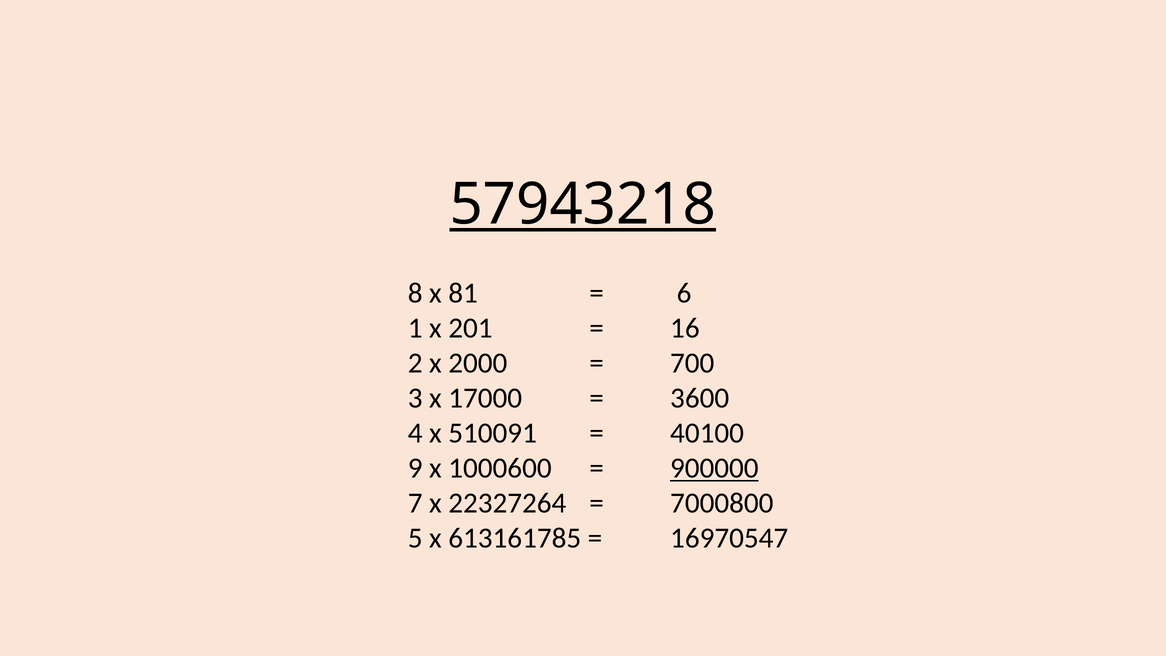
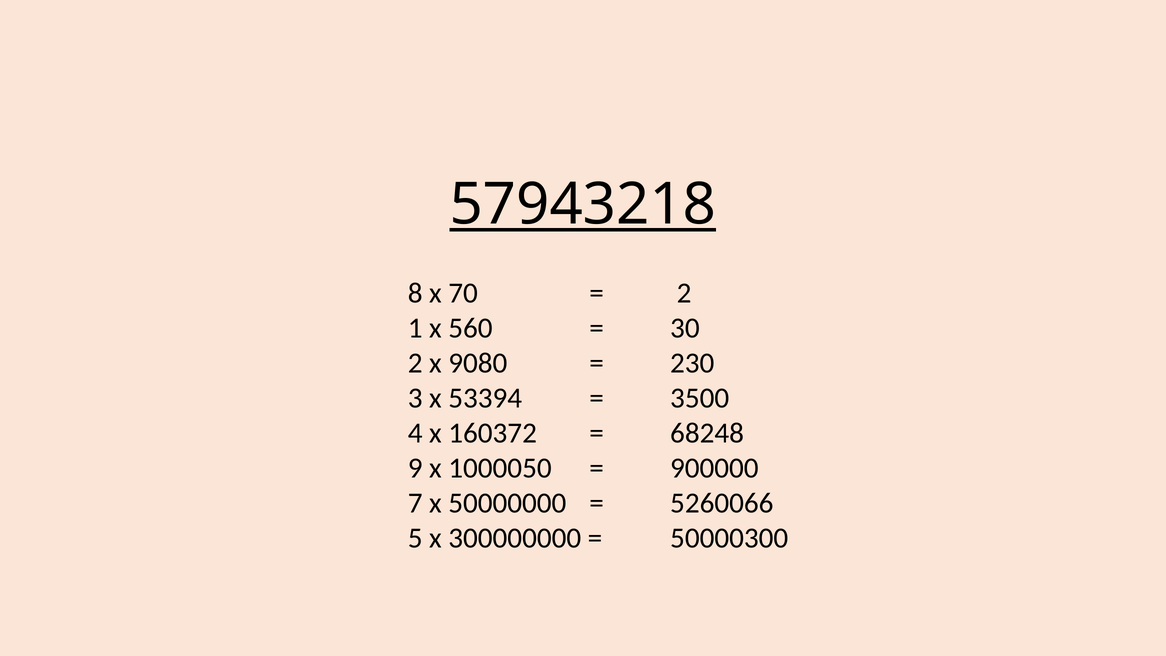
81: 81 -> 70 (463, 293)
6: 6 -> 2 (684, 293)
201: 201 -> 560 (470, 328)
16: 16 -> 30 (685, 328)
2000: 2000 -> 9080 (478, 363)
700: 700 -> 230 (692, 363)
17000: 17000 -> 53394 (485, 398)
3600: 3600 -> 3500 (700, 398)
510091: 510091 -> 160372 (493, 433)
40100: 40100 -> 68248 (707, 433)
1000600: 1000600 -> 1000050 (500, 468)
900000 underline: present -> none (714, 468)
22327264: 22327264 -> 50000000 (507, 503)
7000800: 7000800 -> 5260066 (722, 503)
613161785: 613161785 -> 300000000 (515, 538)
16970547: 16970547 -> 50000300 (729, 538)
